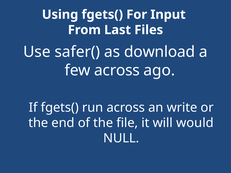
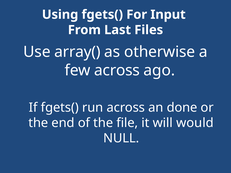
safer(: safer( -> array( (77, 52)
download: download -> otherwise (160, 52)
write: write -> done (182, 108)
